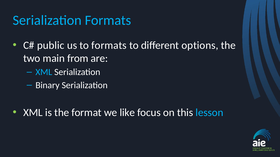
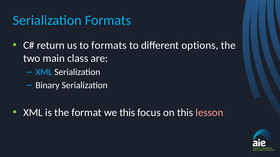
public: public -> return (51, 45)
from: from -> class (78, 58)
we like: like -> this (127, 113)
lesson colour: light blue -> pink (210, 113)
